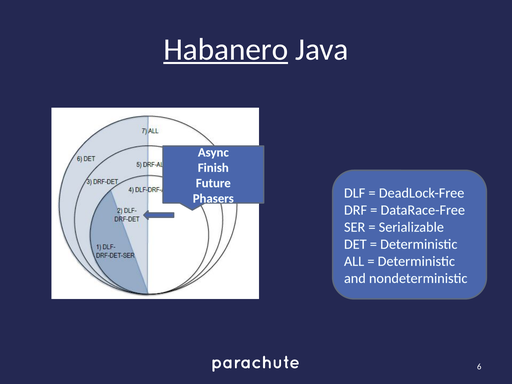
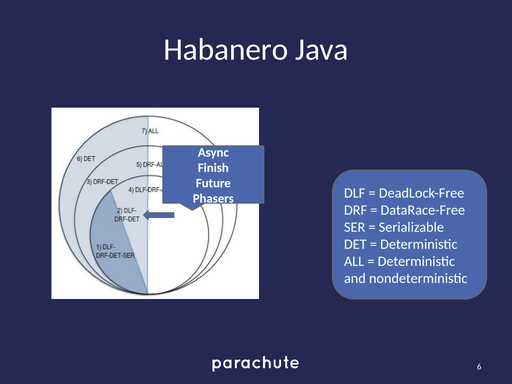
Habanero underline: present -> none (226, 50)
